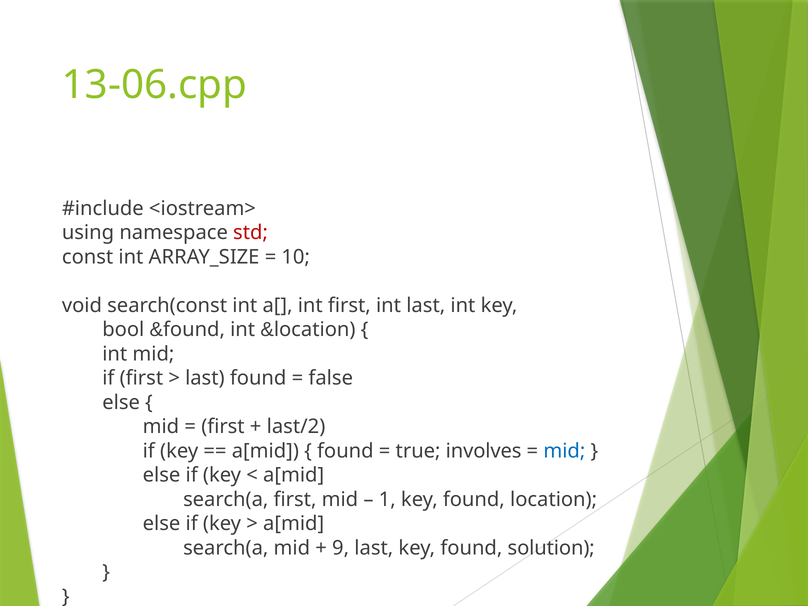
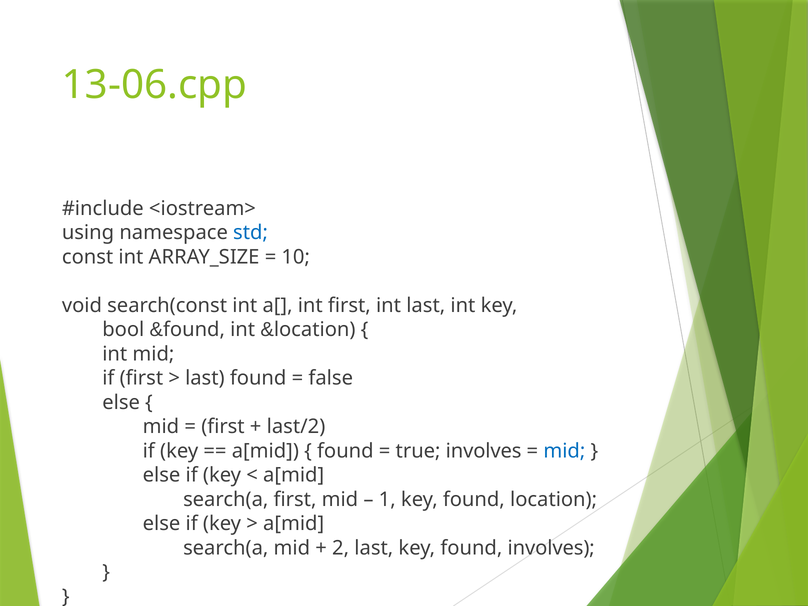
std colour: red -> blue (251, 233)
9: 9 -> 2 (341, 548)
found solution: solution -> involves (551, 548)
